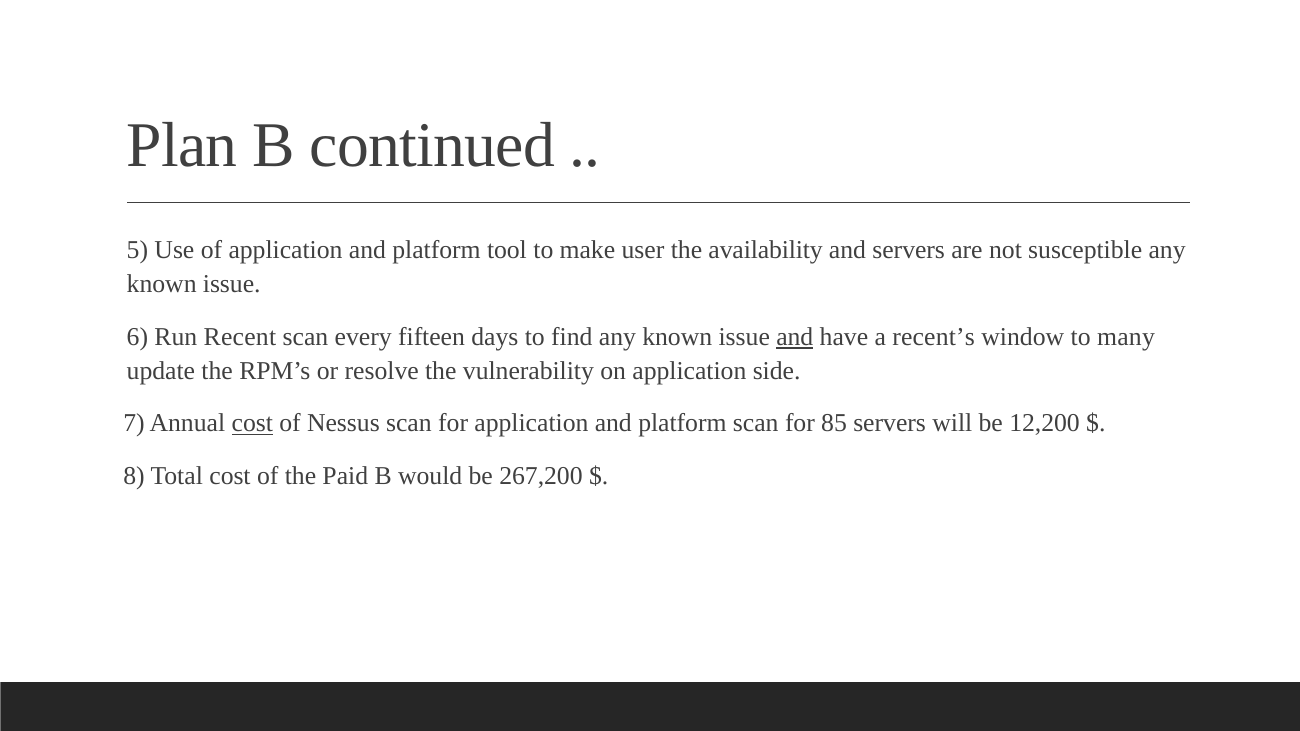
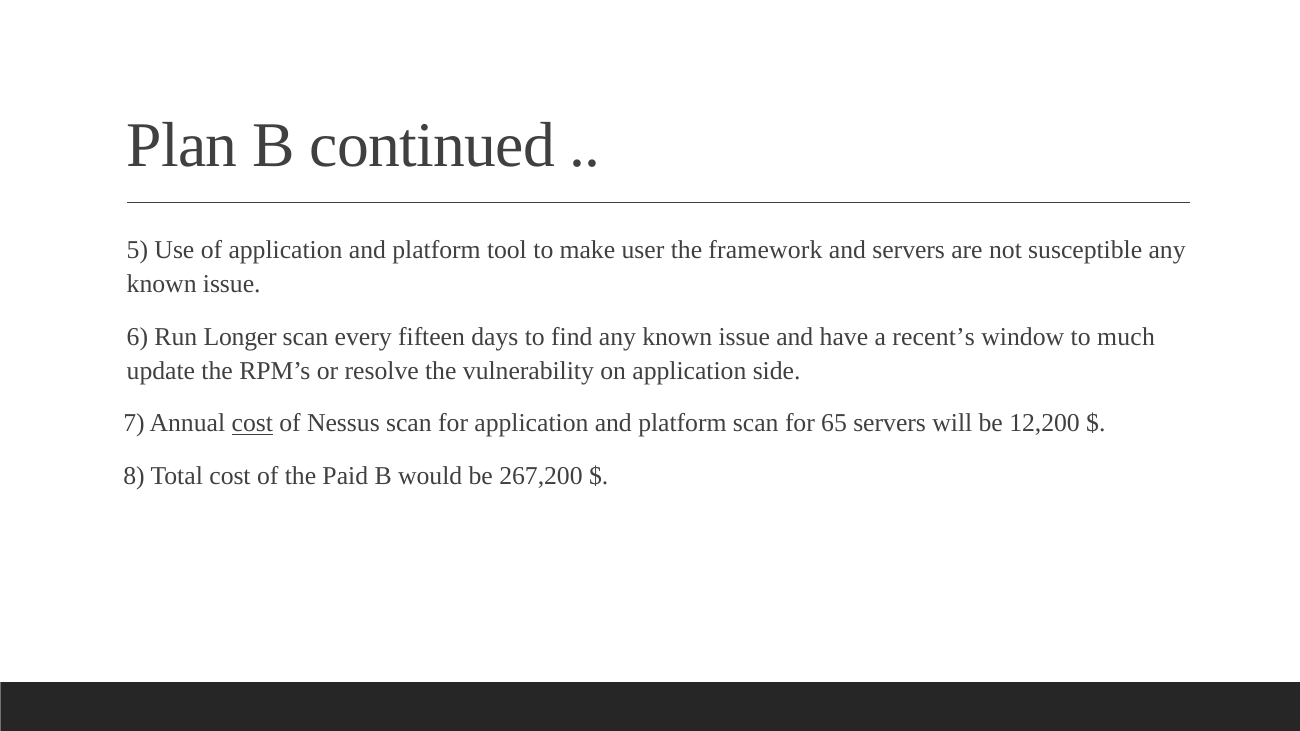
availability: availability -> framework (765, 250)
Recent: Recent -> Longer (240, 337)
and underline: present -> none (795, 337)
many: many -> much (1126, 337)
85: 85 -> 65 (834, 424)
